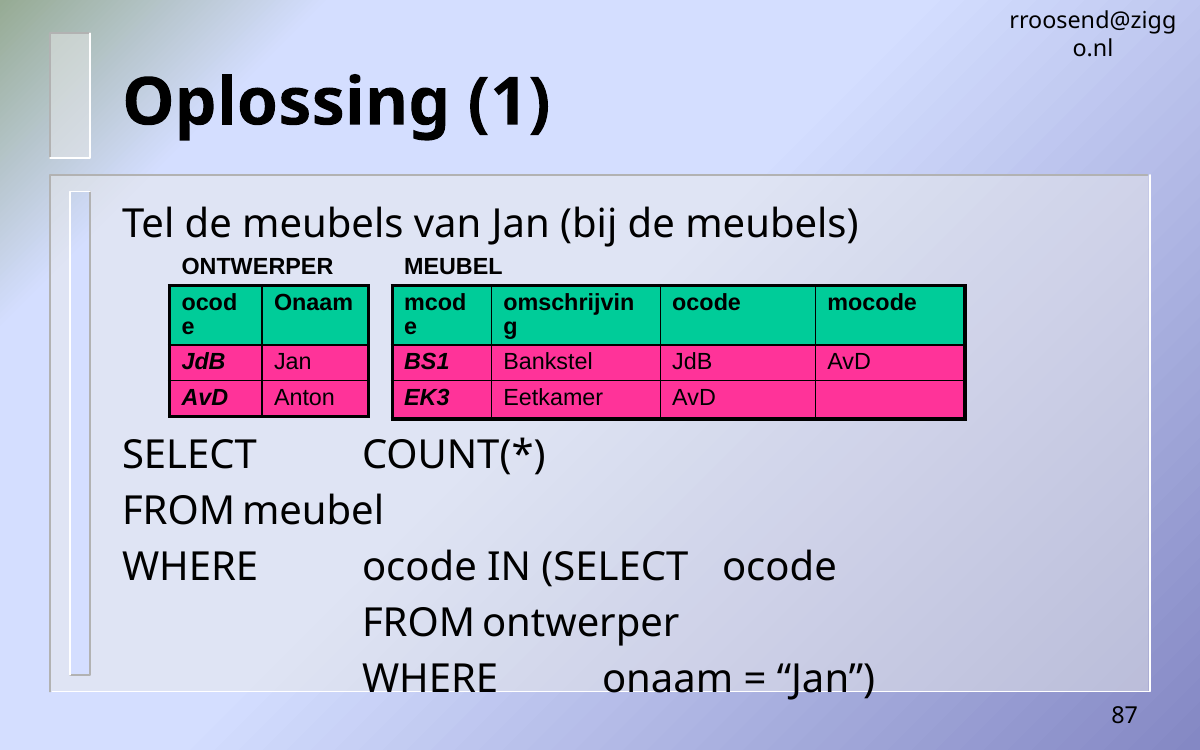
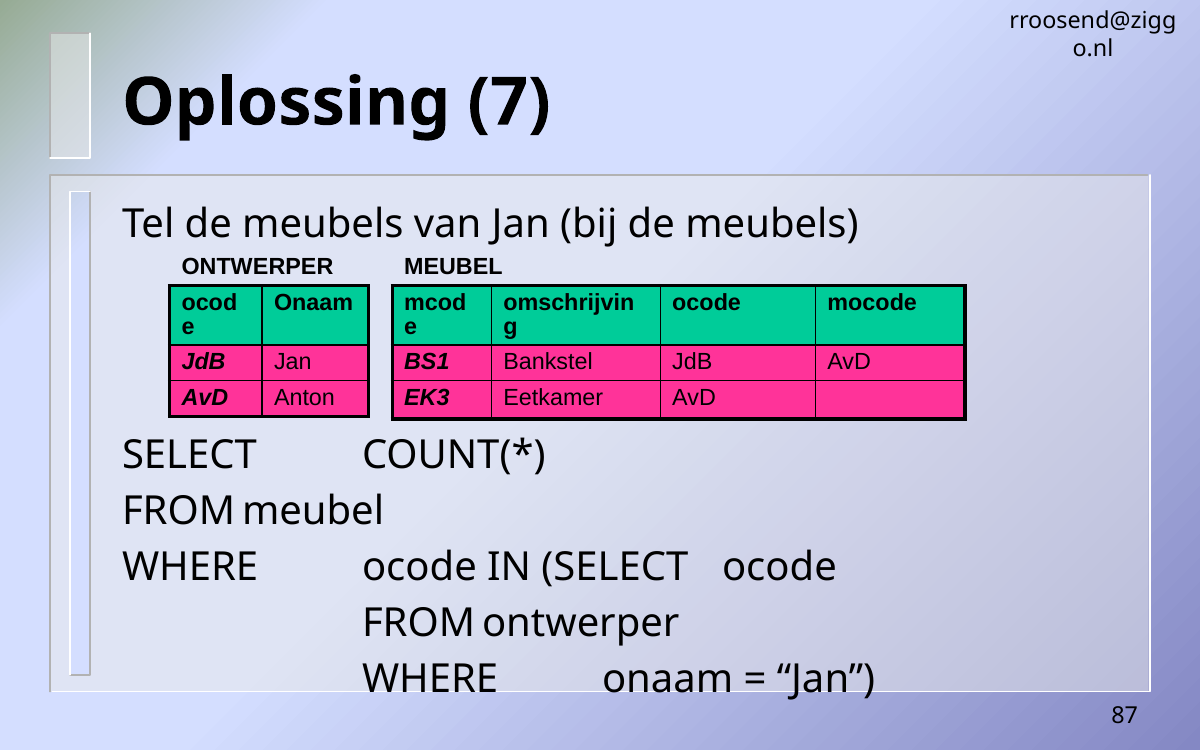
1: 1 -> 7 (509, 103)
